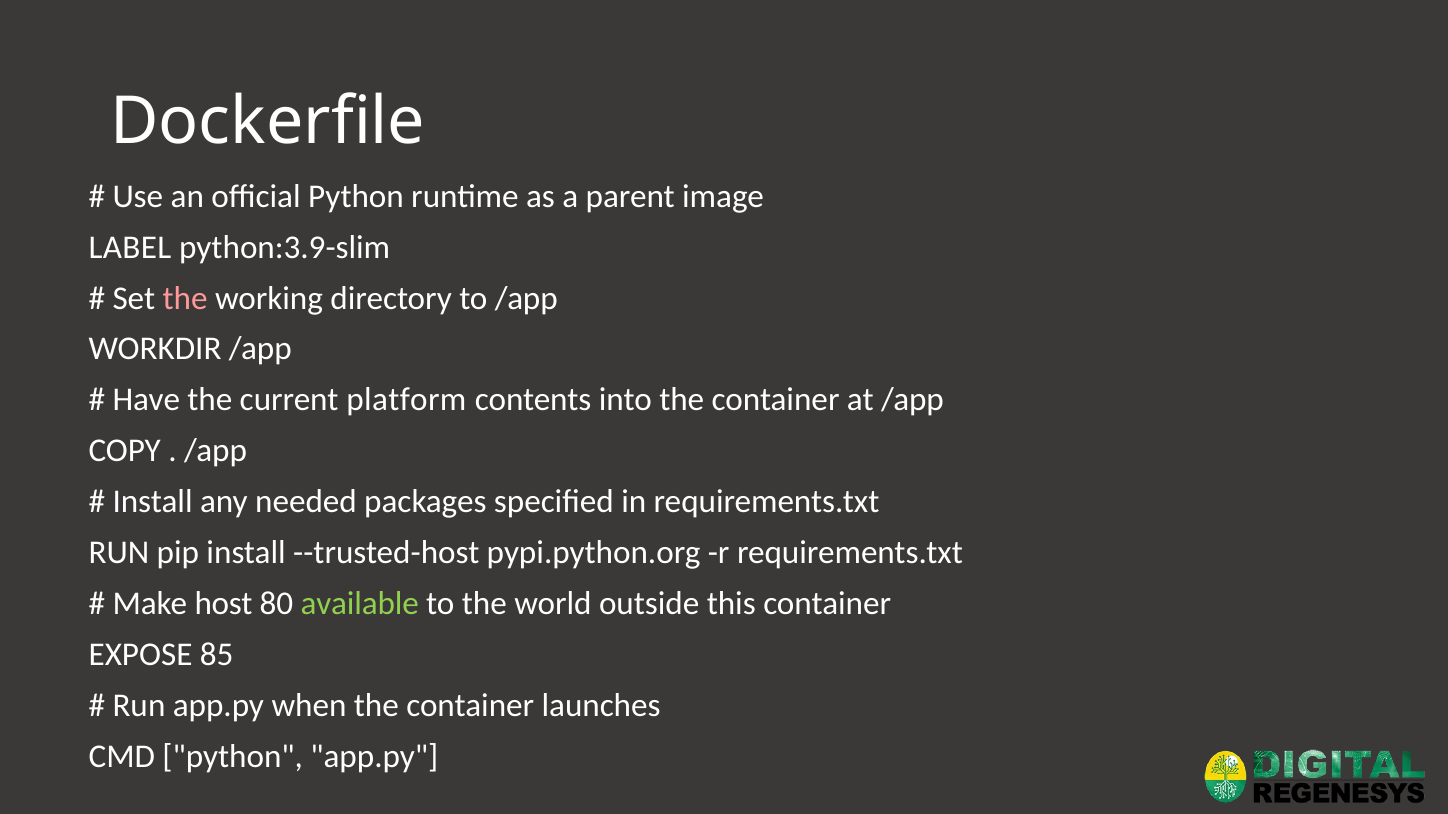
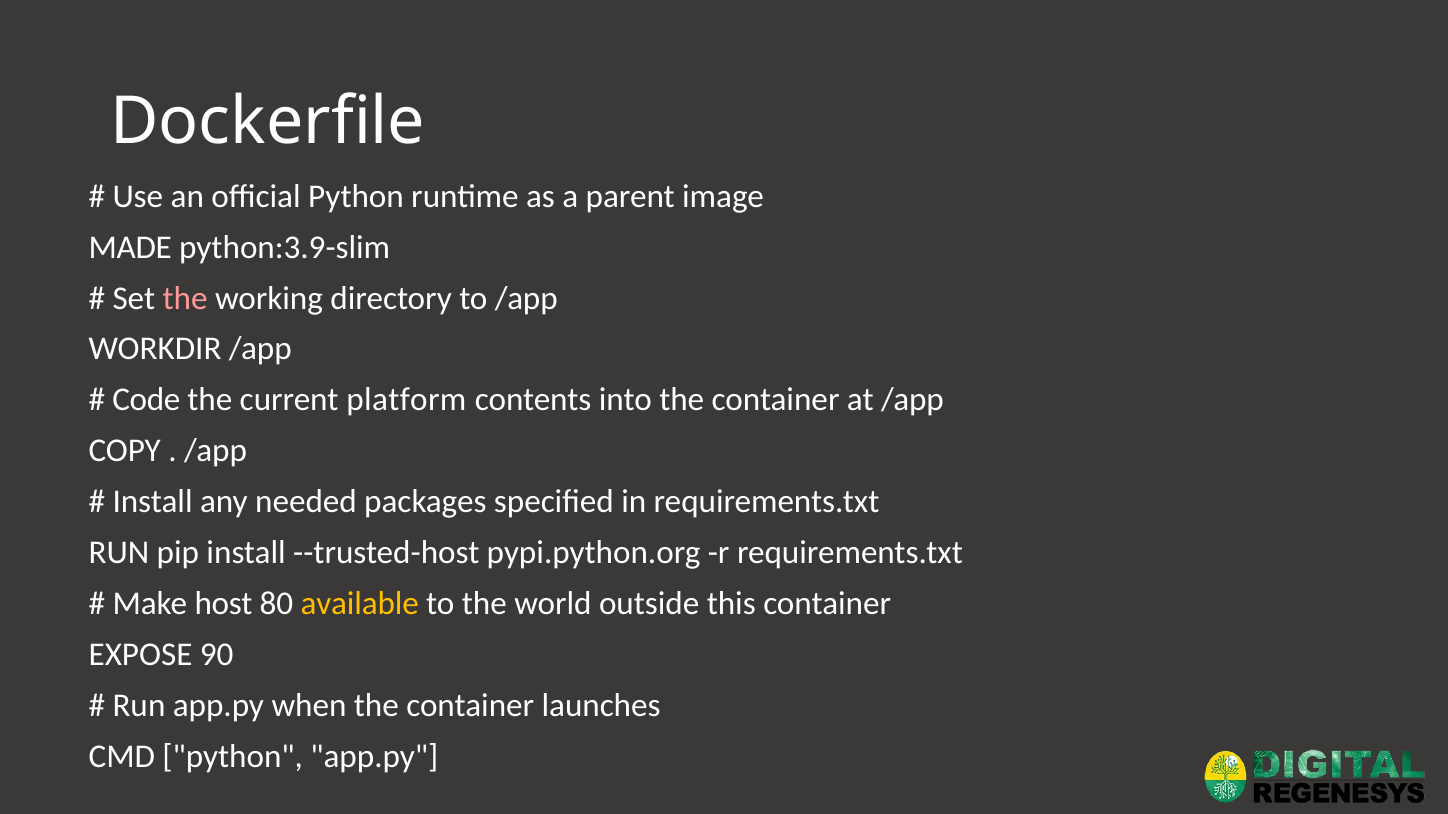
LABEL: LABEL -> MADE (130, 247)
Have: Have -> Code (146, 400)
available colour: light green -> yellow (360, 604)
85: 85 -> 90 (217, 655)
